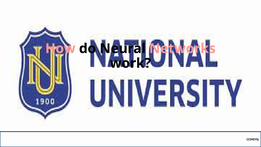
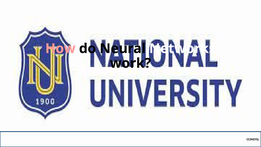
Networks colour: pink -> white (182, 48)
